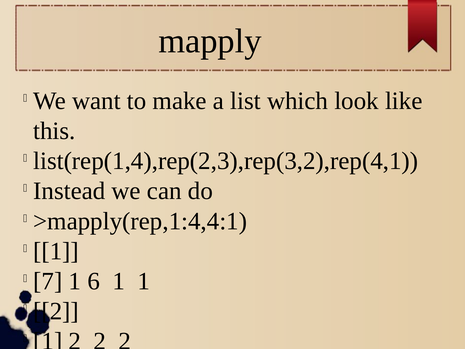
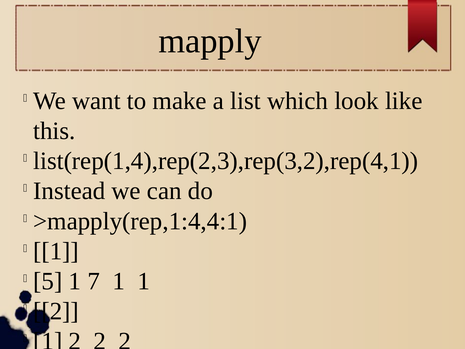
7: 7 -> 5 (48, 281)
6: 6 -> 7 (94, 281)
